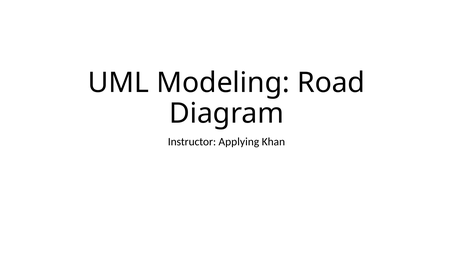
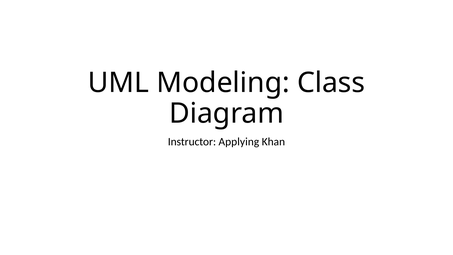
Road: Road -> Class (331, 83)
